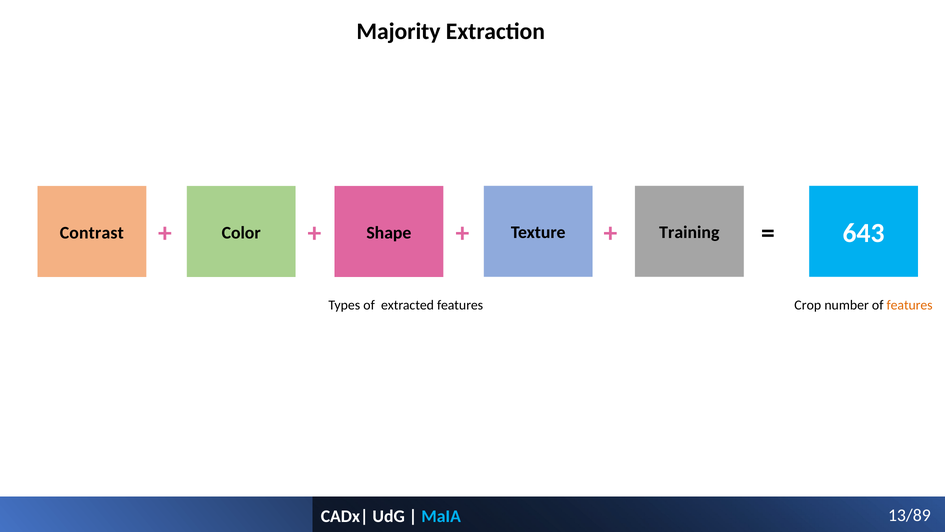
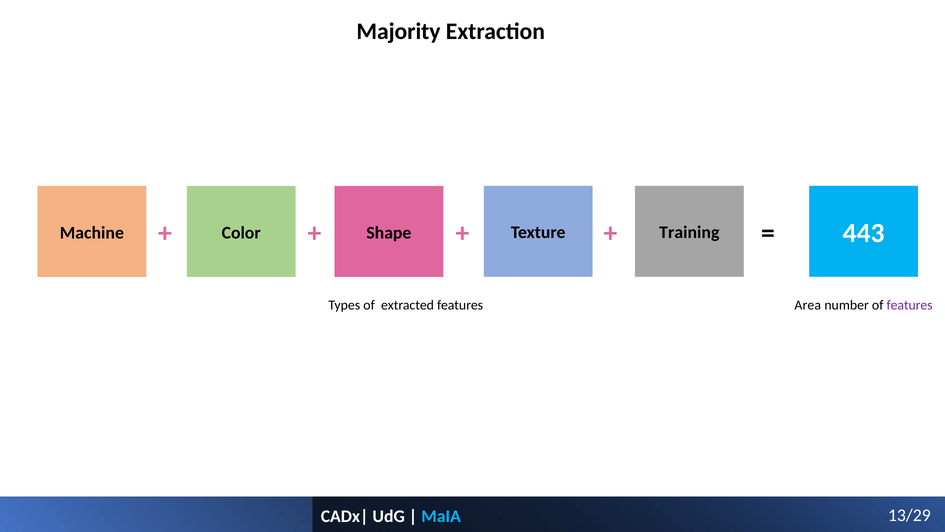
643: 643 -> 443 (864, 233)
Contrast: Contrast -> Machine (92, 233)
Crop: Crop -> Area (808, 305)
features colour: orange -> purple (910, 305)
13/89: 13/89 -> 13/29 (909, 515)
